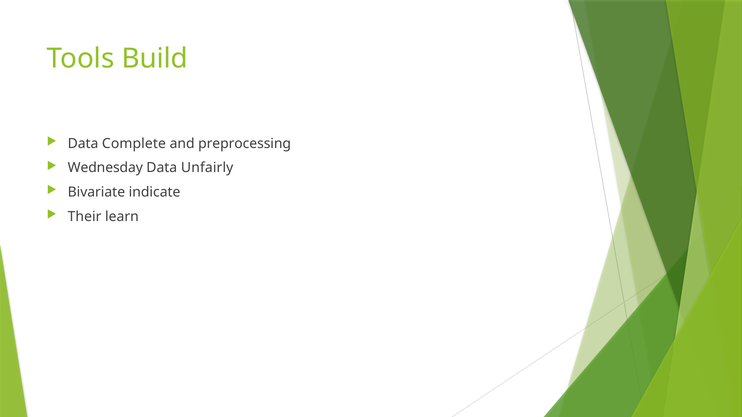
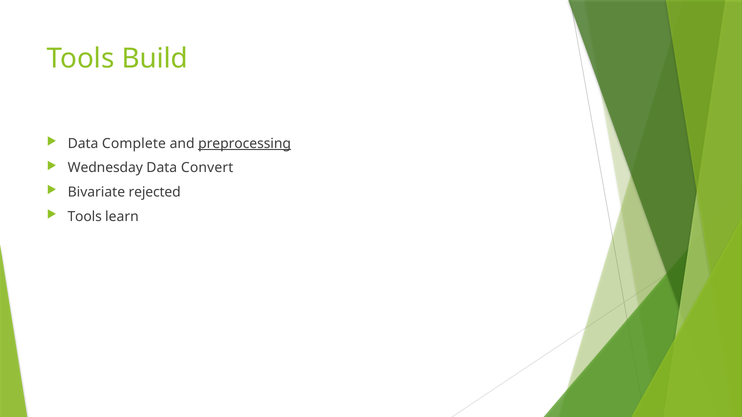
preprocessing underline: none -> present (245, 144)
Unfairly: Unfairly -> Convert (207, 168)
indicate: indicate -> rejected (155, 192)
Their: Their -> Tools (85, 217)
